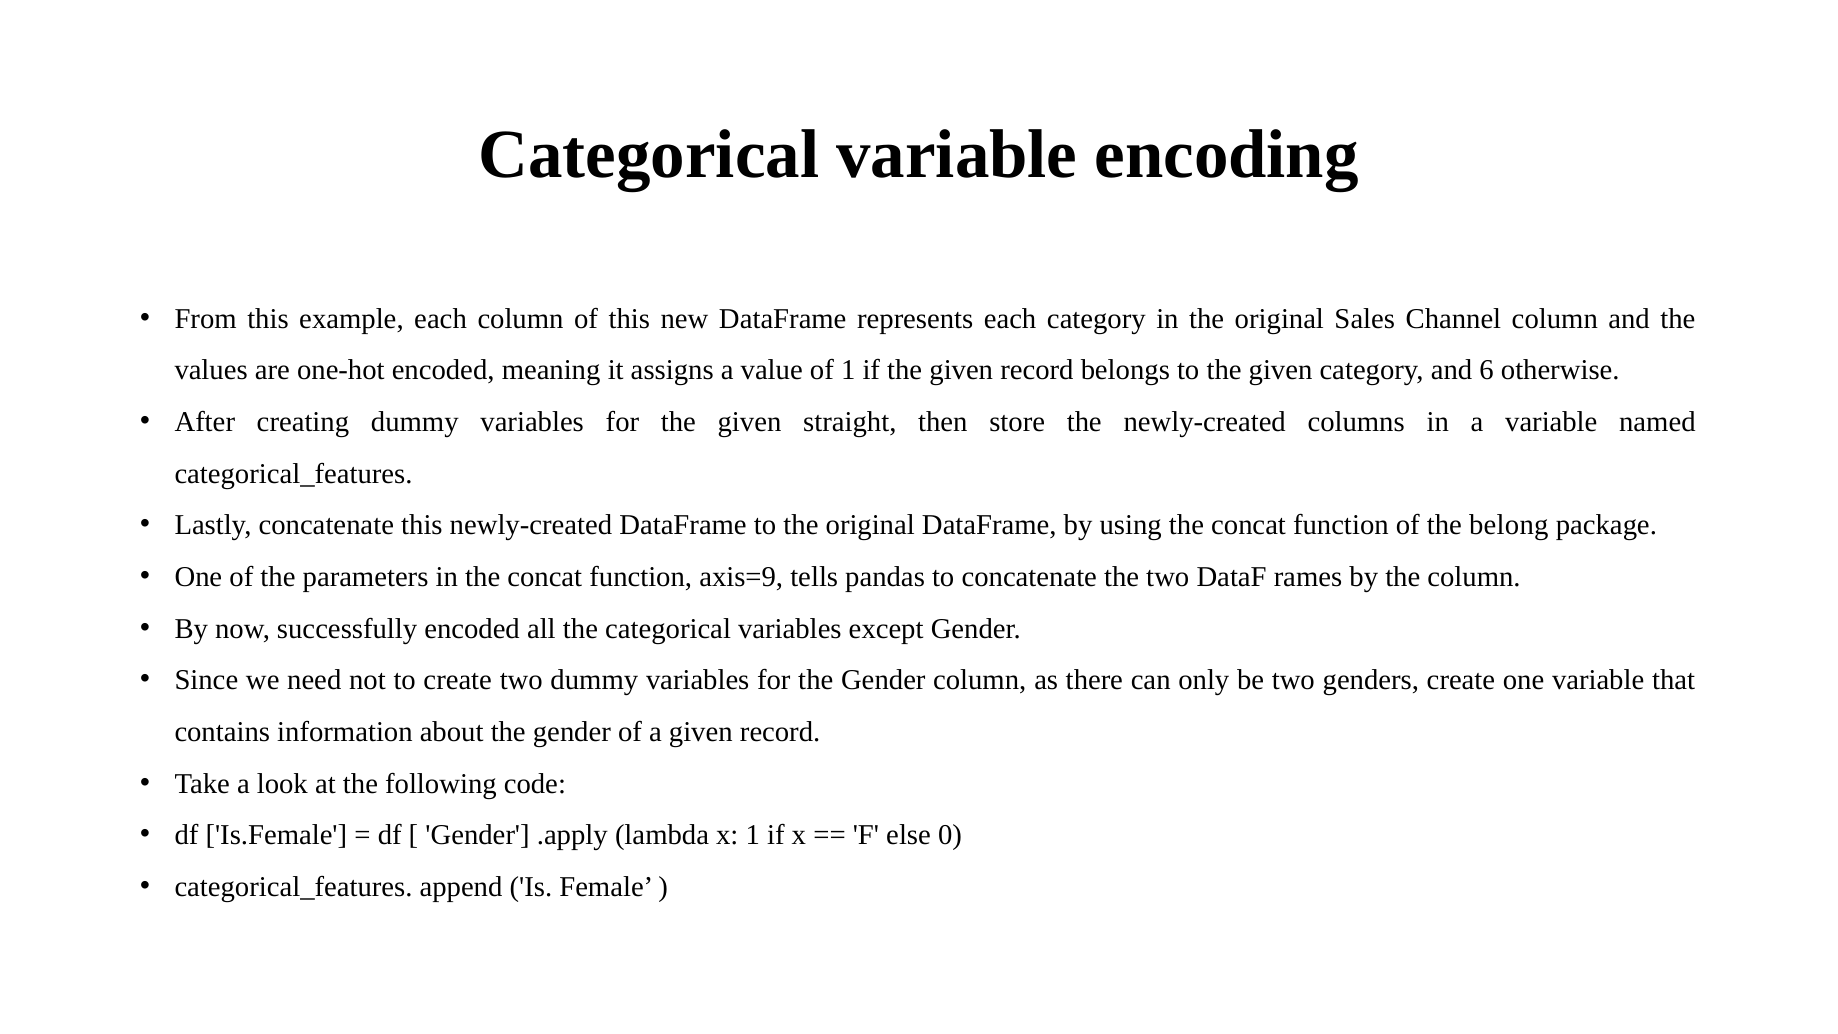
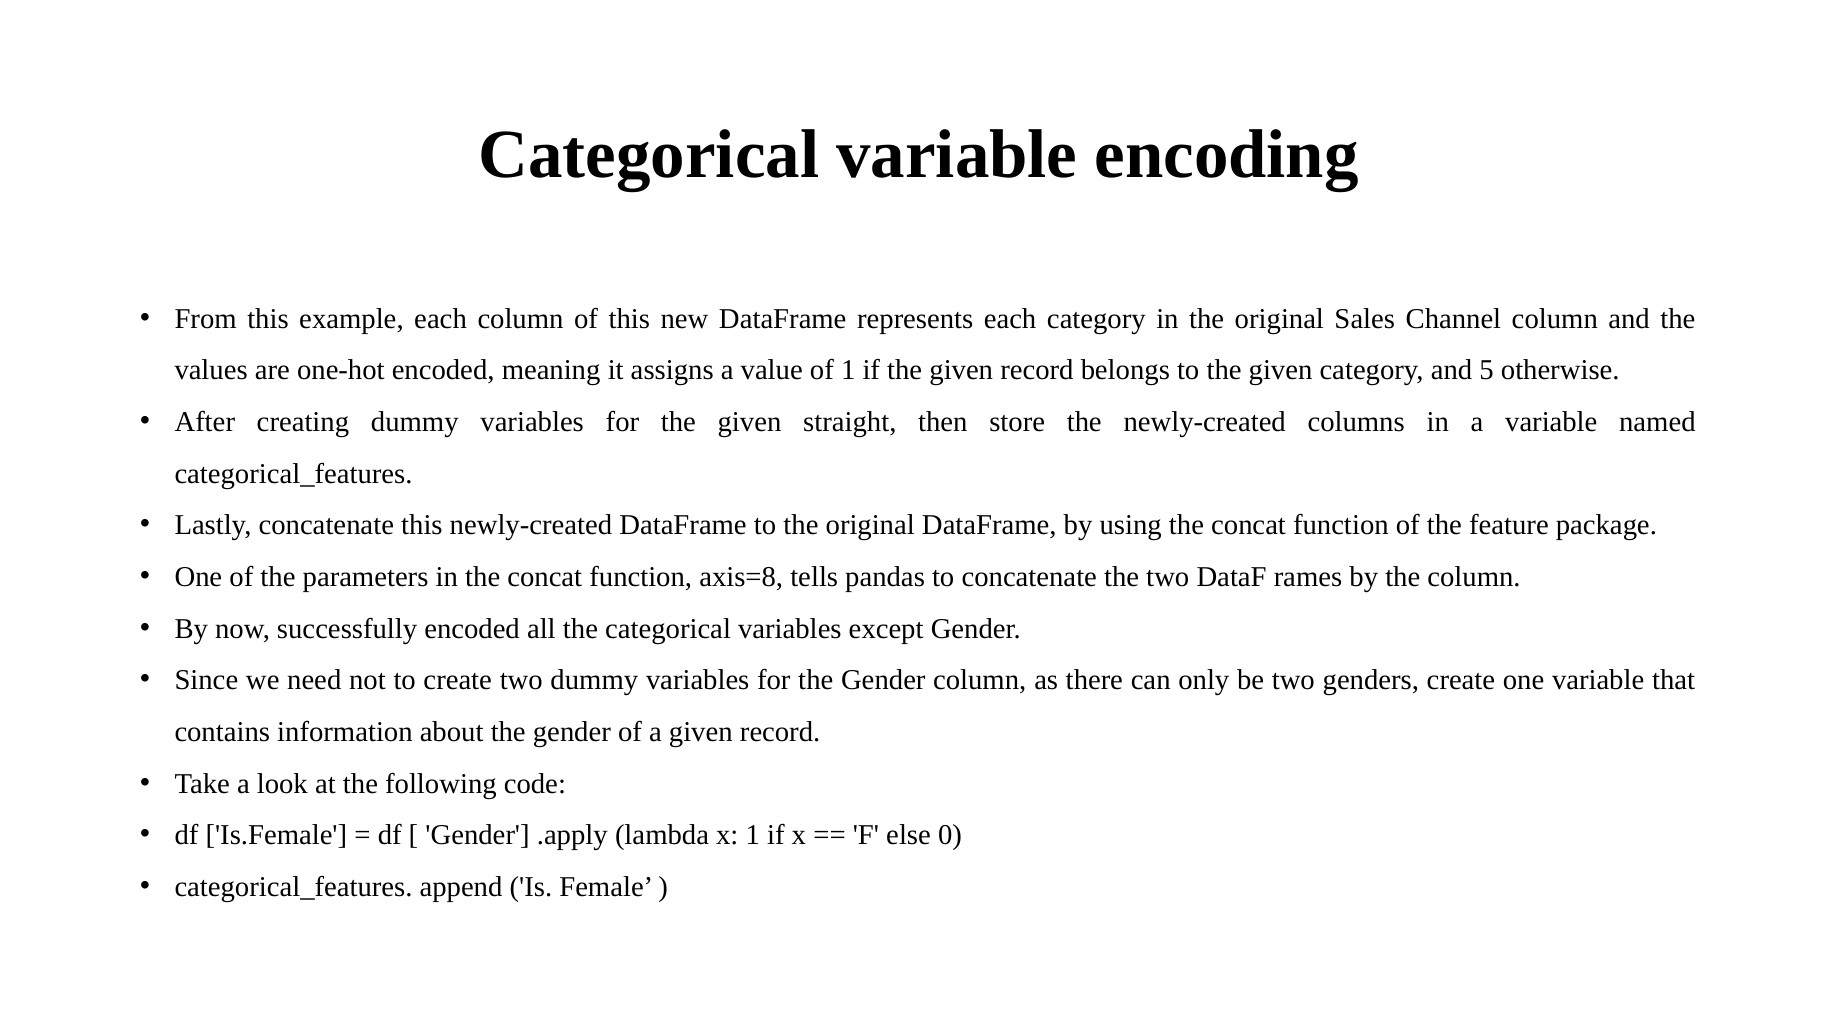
6: 6 -> 5 (1487, 370)
belong: belong -> feature (1509, 525)
axis=9: axis=9 -> axis=8 (741, 577)
